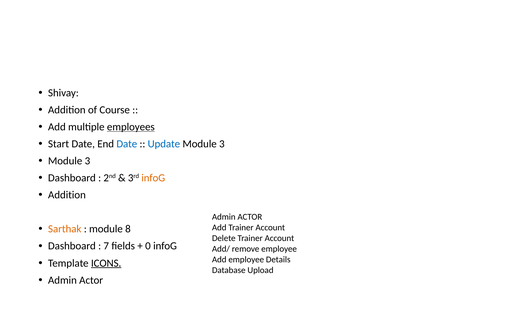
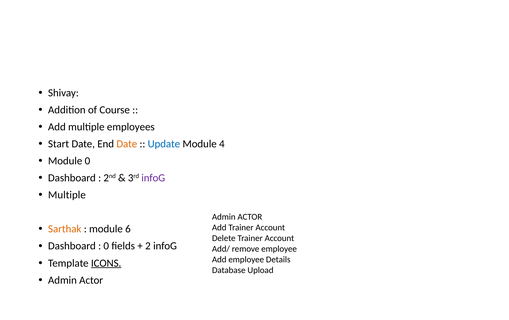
employees underline: present -> none (131, 127)
Date colour: blue -> orange (127, 144)
3: 3 -> 4 (222, 144)
3: 3 -> 0 (87, 161)
infoG colour: orange -> purple (153, 178)
Addition: Addition -> Multiple (67, 195)
8: 8 -> 6 (128, 229)
7: 7 -> 0 (106, 246)
0: 0 -> 2 (148, 246)
